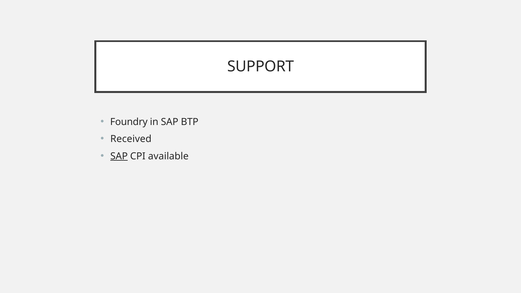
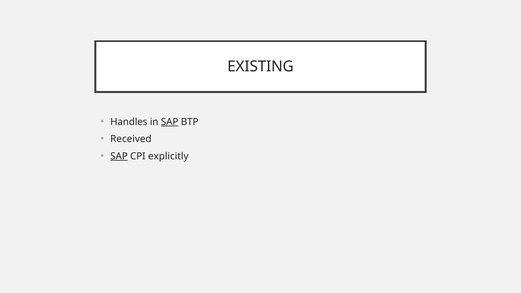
SUPPORT: SUPPORT -> EXISTING (260, 67)
Foundry: Foundry -> Handles (129, 122)
SAP underline: none -> present (170, 122)
available: available -> explicitly (168, 156)
